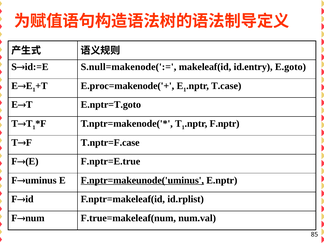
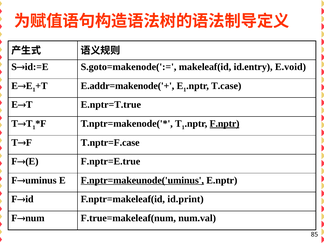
S.null=makenode(':=: S.null=makenode(':= -> S.goto=makenode(':= (129, 67)
E.goto: E.goto -> E.void (290, 67)
E.proc=makenode('+: E.proc=makenode('+ -> E.addr=makenode('+ (127, 86)
E.nptr=T.goto: E.nptr=T.goto -> E.nptr=T.true (111, 105)
F.nptr underline: none -> present (225, 124)
id.rplist: id.rplist -> id.print (186, 199)
